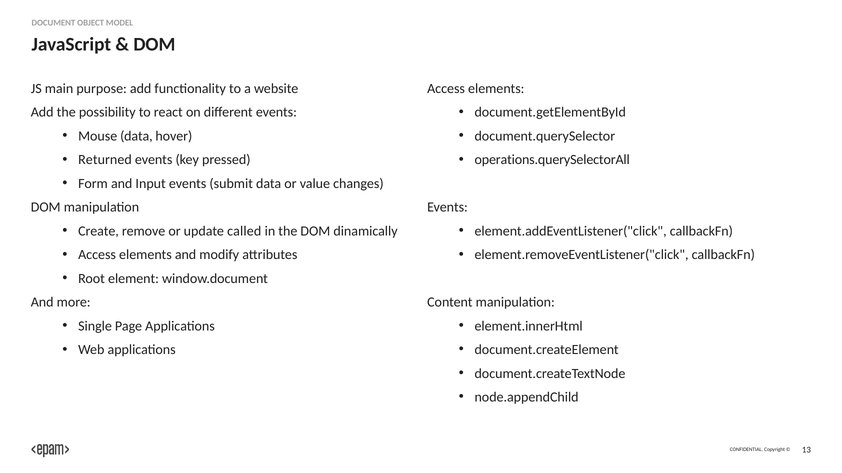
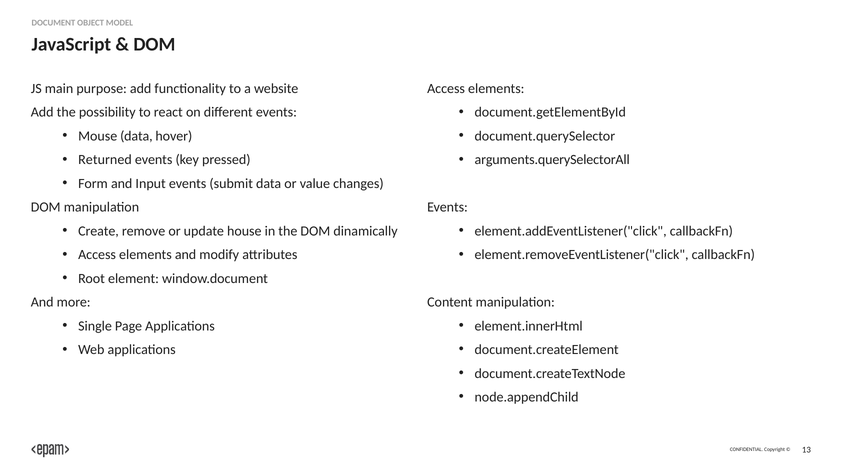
operations.querySelectorAll: operations.querySelectorAll -> arguments.querySelectorAll (552, 160)
called: called -> house (244, 231)
